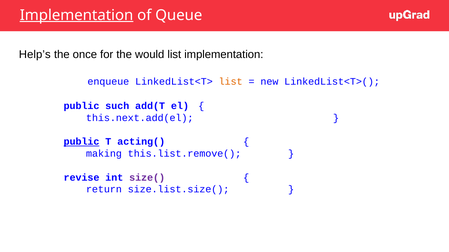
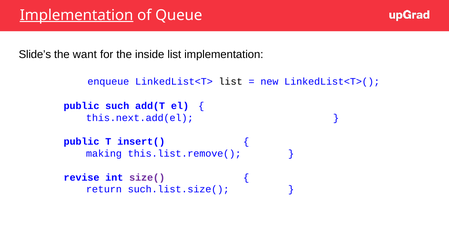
Help’s: Help’s -> Slide’s (35, 54)
once: once -> want (85, 54)
would: would -> inside (150, 54)
list colour: orange -> black (231, 82)
public underline: present -> none (82, 142)
acting(: acting( -> insert( (141, 142)
size.list.size(: size.list.size( -> such.list.size( (179, 190)
